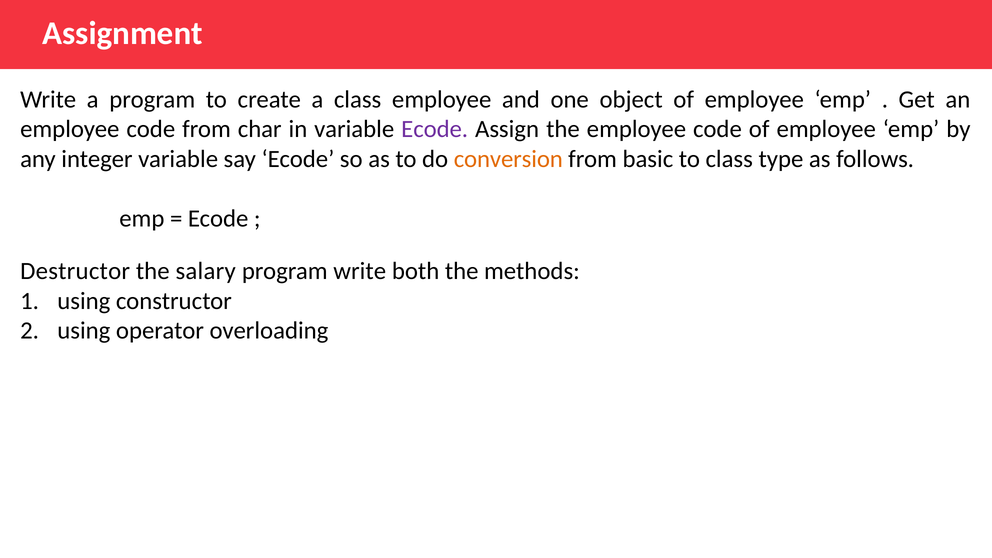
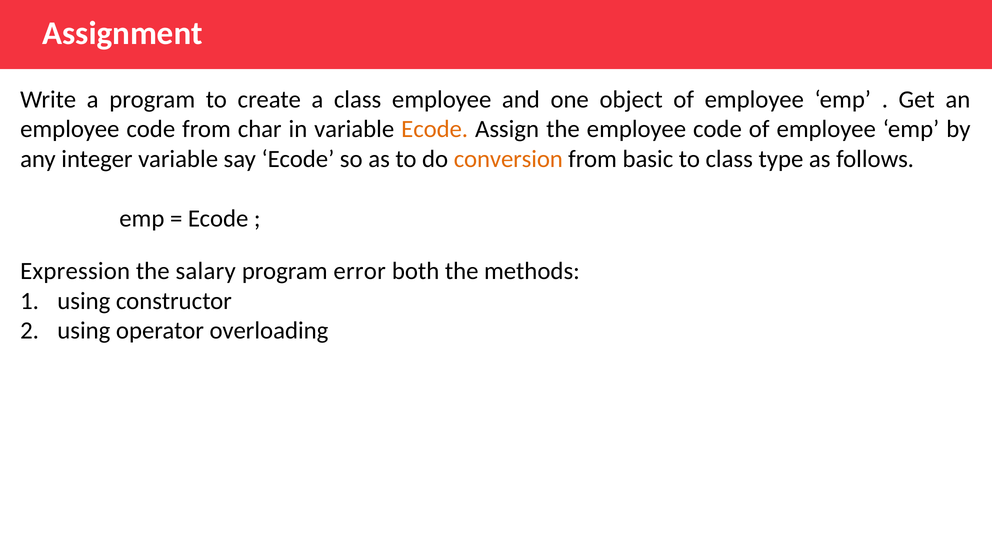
Ecode colour: purple -> orange (435, 129)
Destructor: Destructor -> Expression (75, 271)
program write: write -> error (360, 271)
